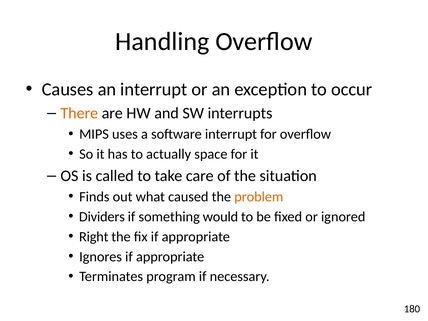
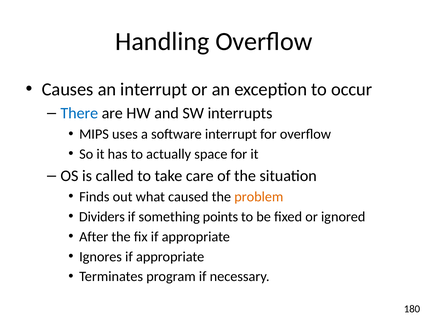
There colour: orange -> blue (79, 113)
would: would -> points (220, 217)
Right: Right -> After (94, 237)
